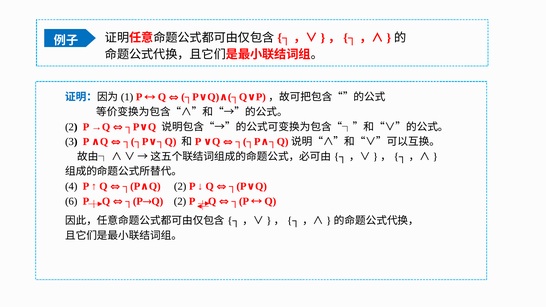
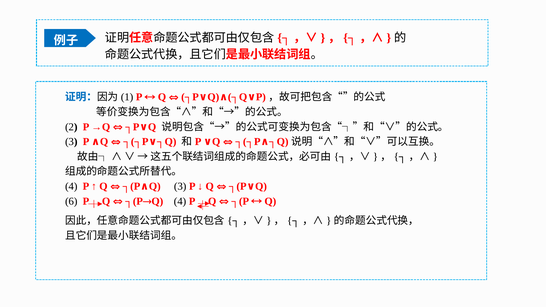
2: 2 -> 3 (180, 186)
┐(PQ 2: 2 -> 4 (180, 201)
